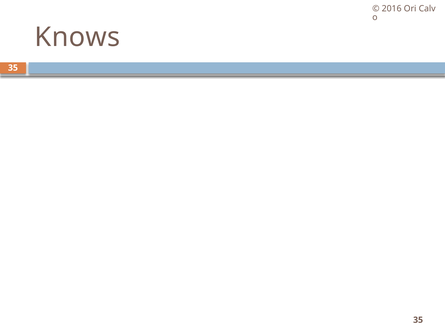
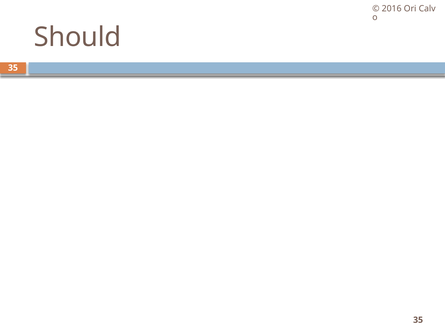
Knows: Knows -> Should (78, 37)
